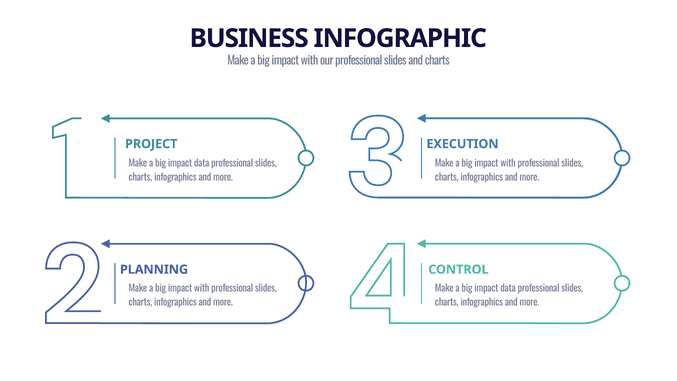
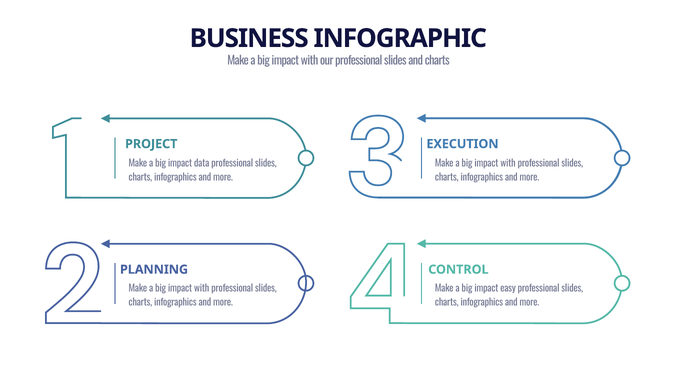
data: data -> easy (508, 288)
